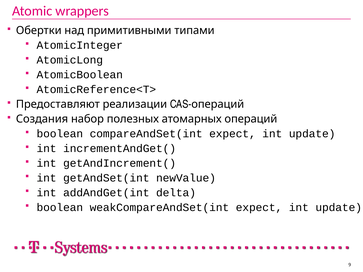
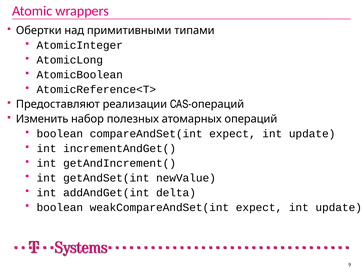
Создания: Создания -> Изменить (42, 119)
